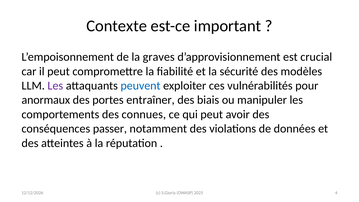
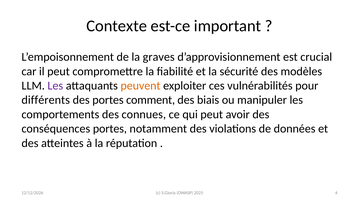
peuvent colour: blue -> orange (141, 86)
anormaux: anormaux -> différents (46, 100)
entraîner: entraîner -> comment (151, 100)
conséquences passer: passer -> portes (110, 129)
